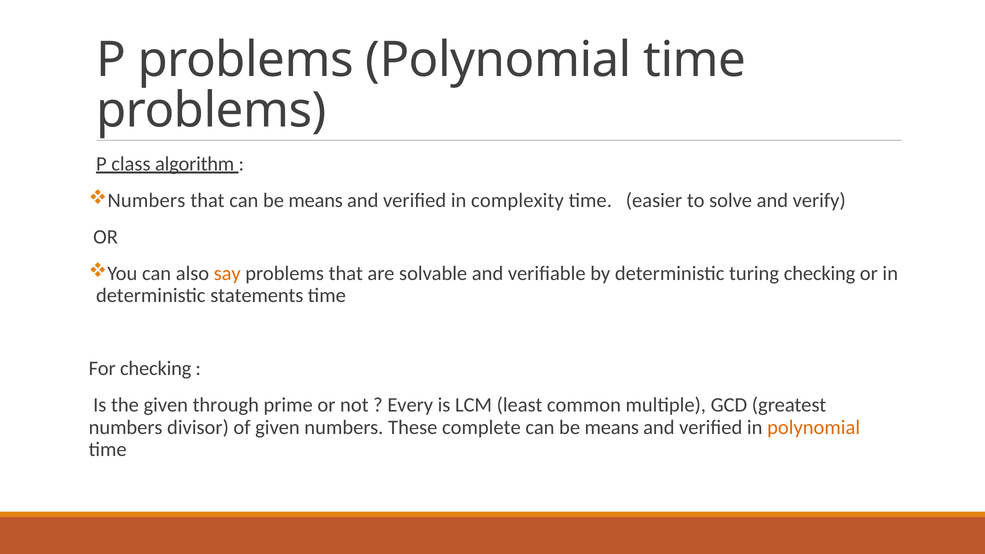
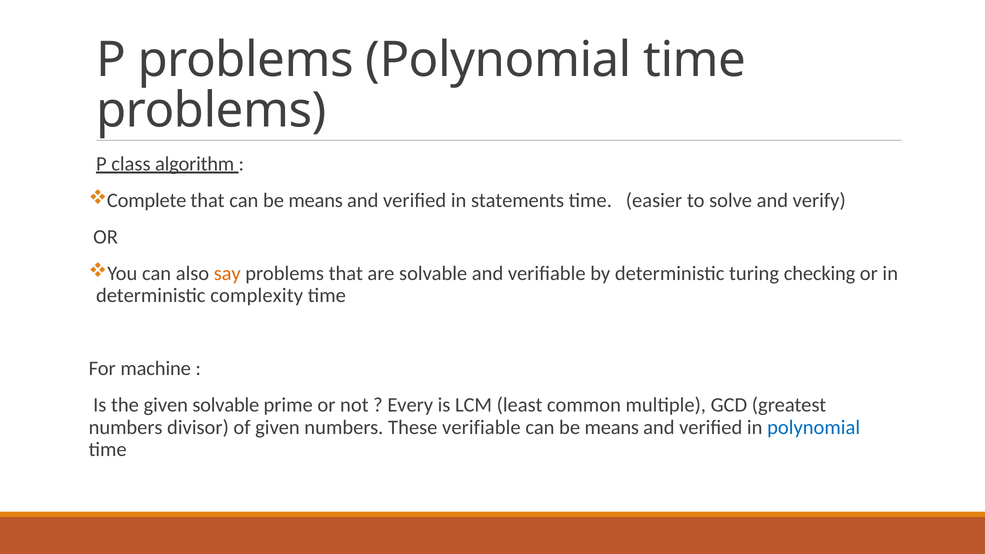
Numbers: Numbers -> Complete (147, 200)
complexity: complexity -> statements (518, 200)
statements: statements -> complexity (257, 296)
For checking: checking -> machine (156, 369)
given through: through -> solvable (226, 405)
These complete: complete -> verifiable (481, 427)
polynomial colour: orange -> blue (814, 427)
